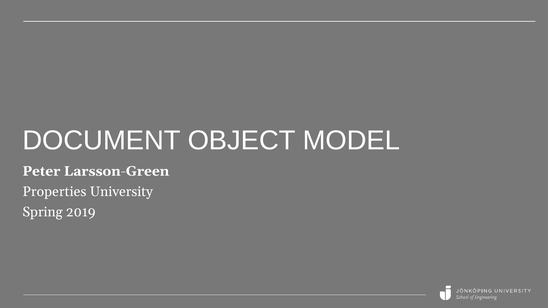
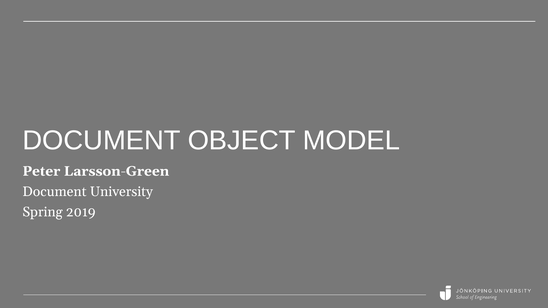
Properties: Properties -> Document (54, 192)
